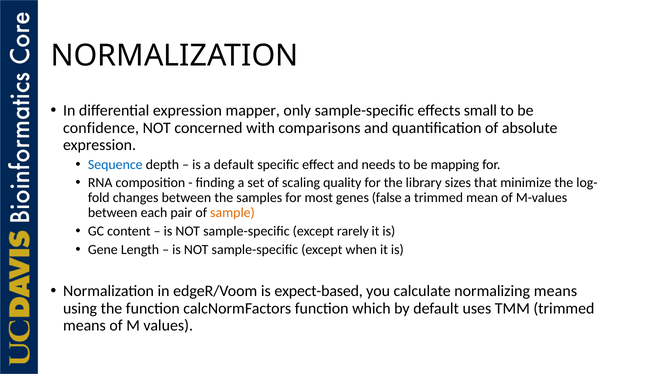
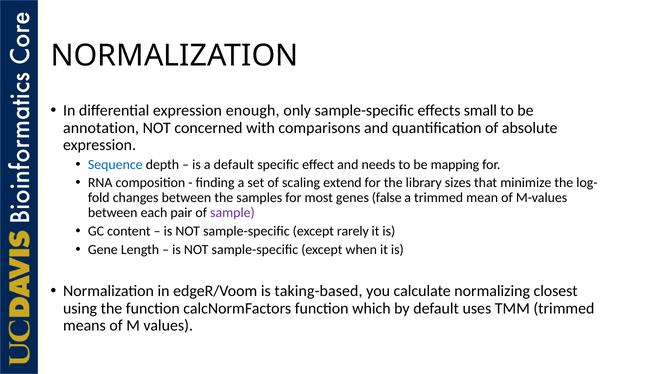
mapper: mapper -> enough (253, 110)
confidence: confidence -> annotation (101, 128)
quality: quality -> extend (342, 183)
sample colour: orange -> purple (232, 213)
expect-based: expect-based -> taking-based (318, 291)
normalizing means: means -> closest (556, 291)
